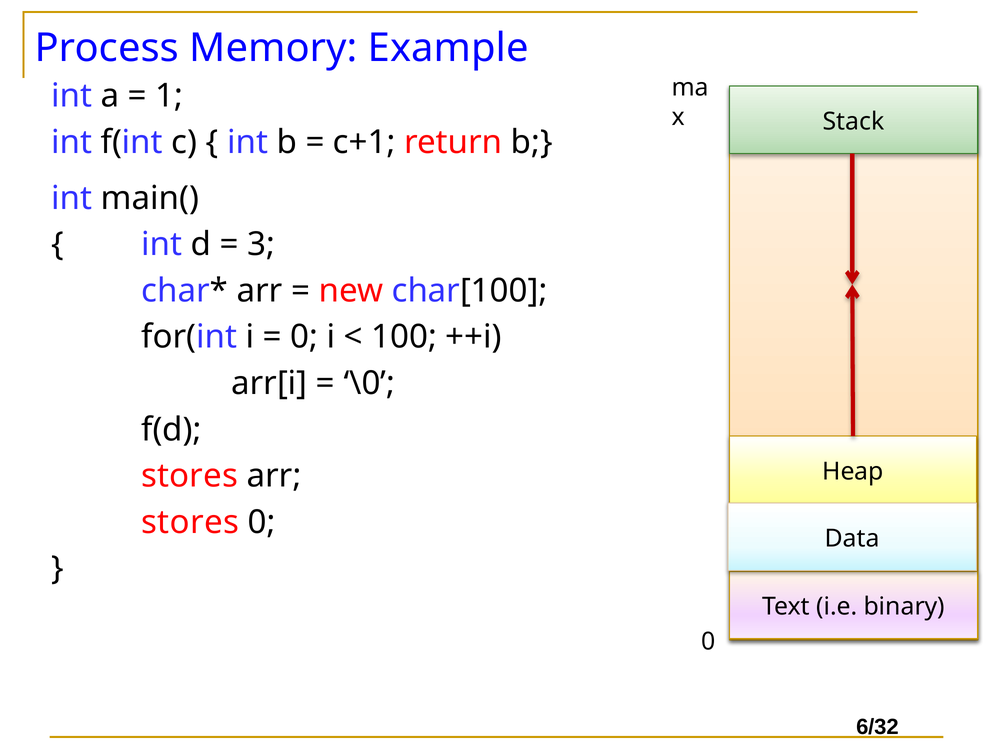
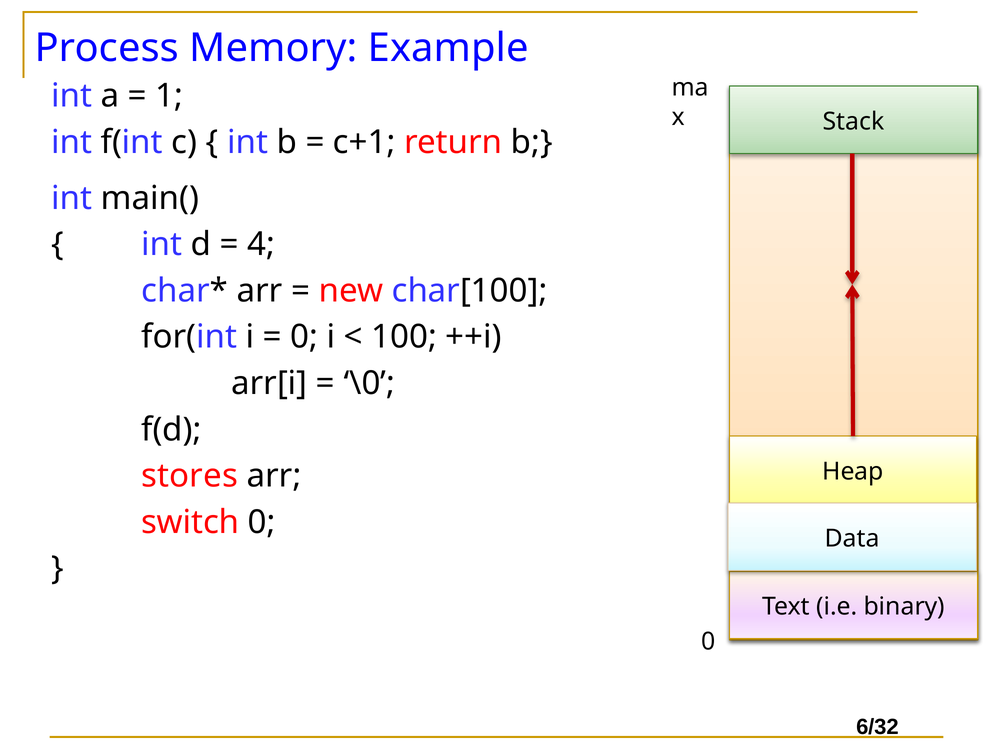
3: 3 -> 4 (261, 245)
stores: stores -> switch (190, 523)
